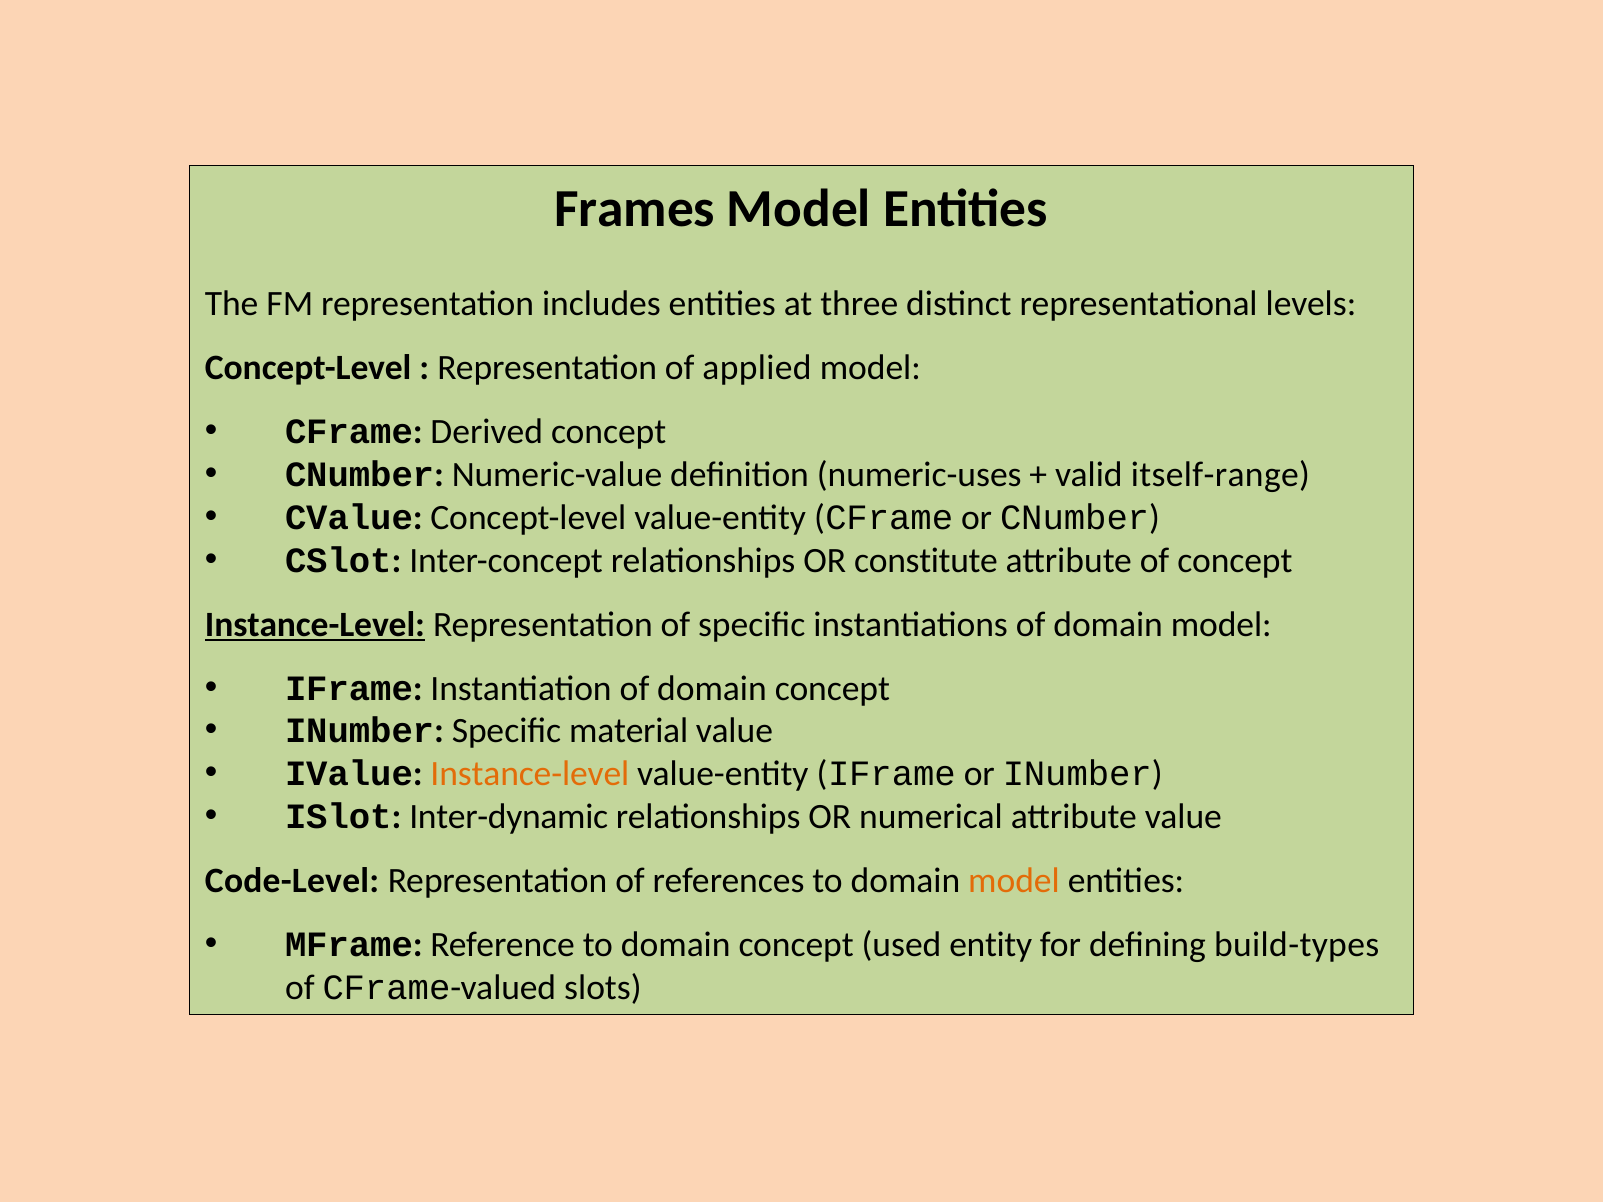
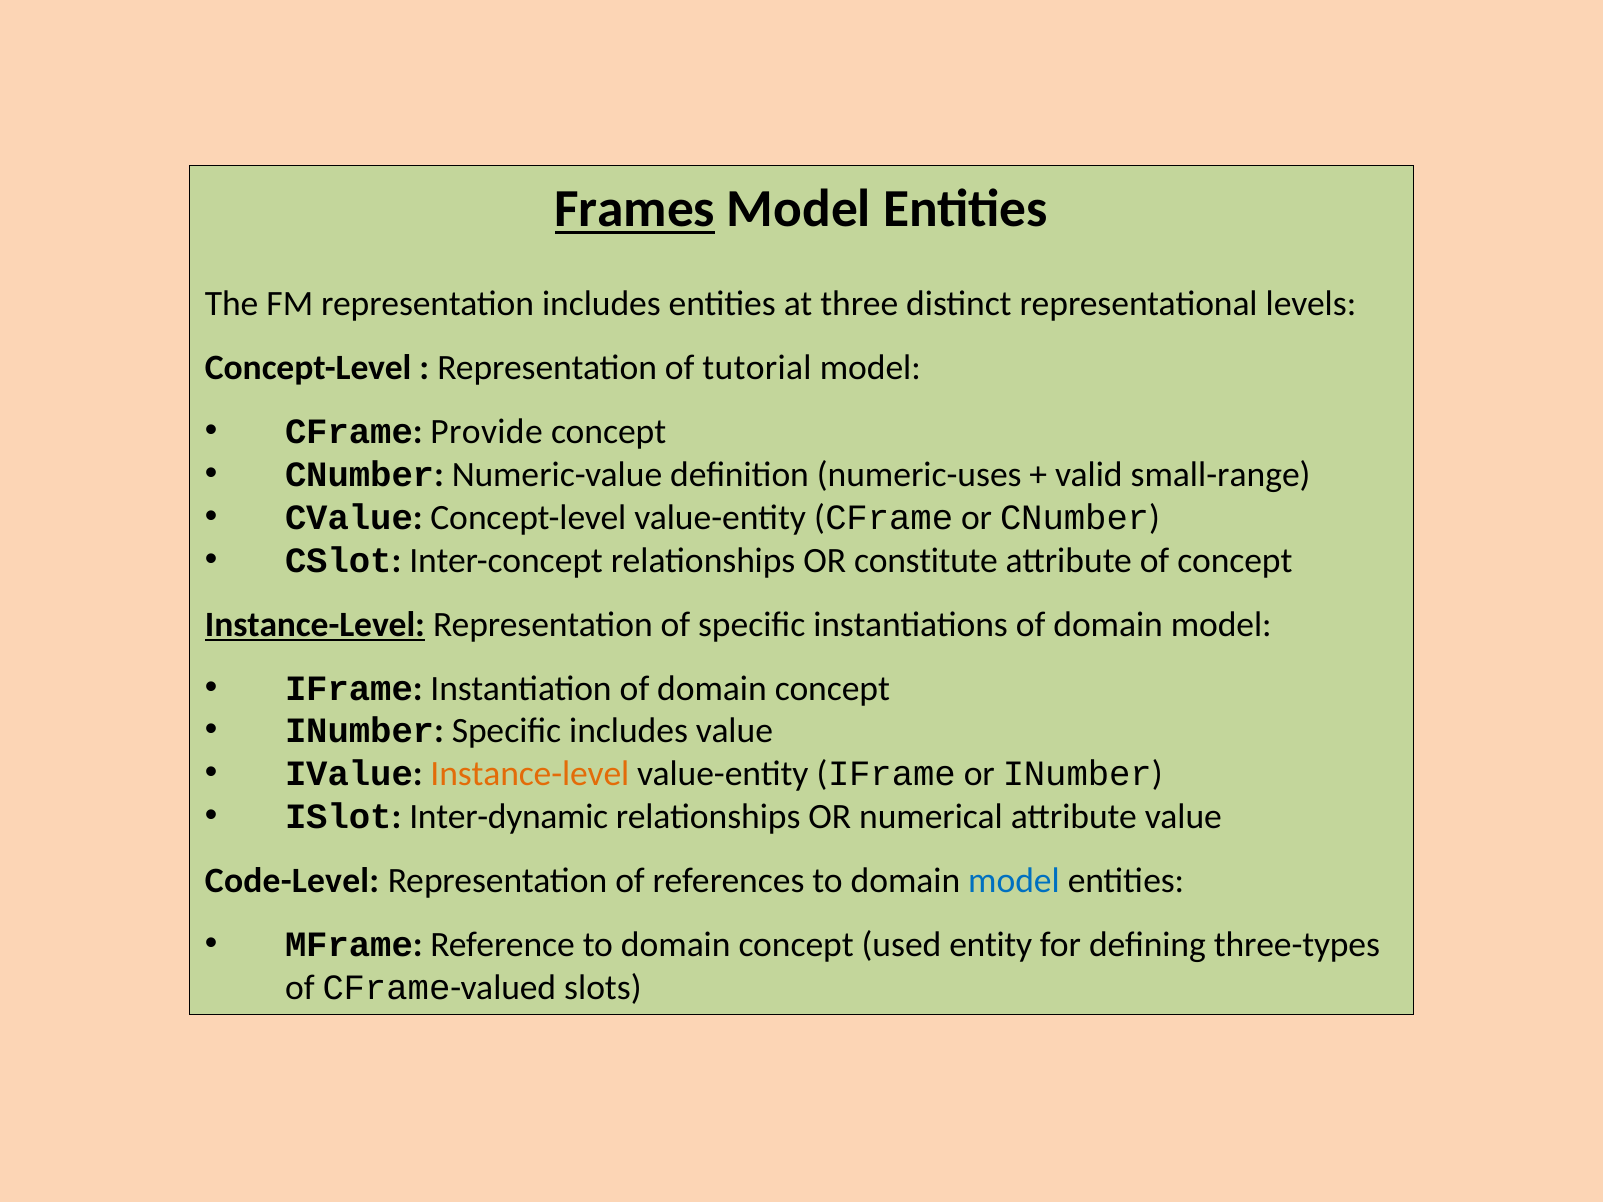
Frames underline: none -> present (635, 209)
applied: applied -> tutorial (757, 368)
Derived: Derived -> Provide (487, 432)
itself-range: itself-range -> small-range (1221, 475)
Specific material: material -> includes (629, 731)
model colour: orange -> blue (1014, 881)
build-types: build-types -> three-types (1297, 945)
